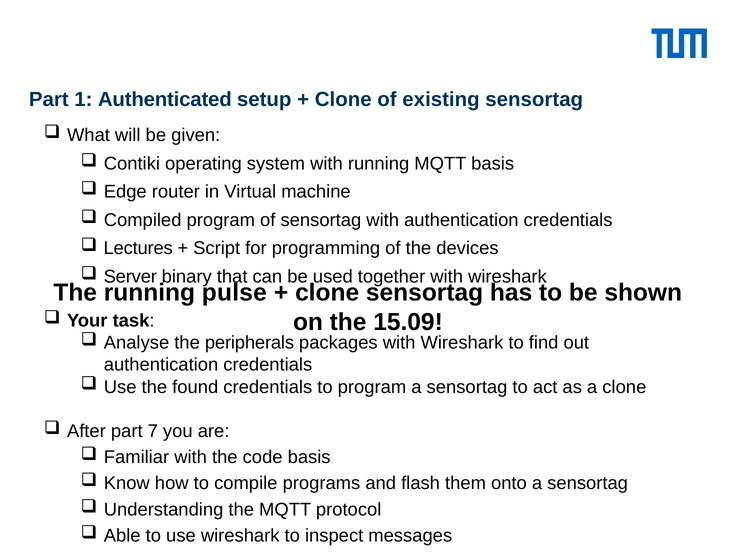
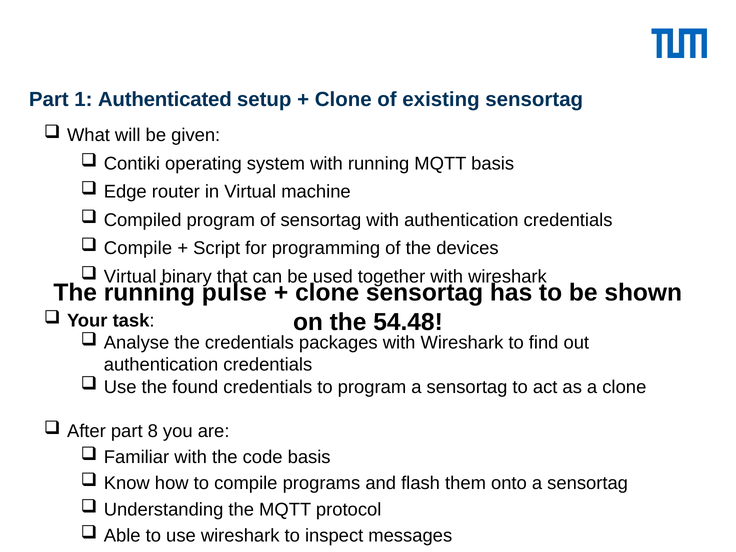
Lectures: Lectures -> Compile (138, 248)
Server: Server -> Virtual (130, 277)
15.09: 15.09 -> 54.48 (408, 322)
the peripherals: peripherals -> credentials (249, 343)
7: 7 -> 8 (153, 431)
